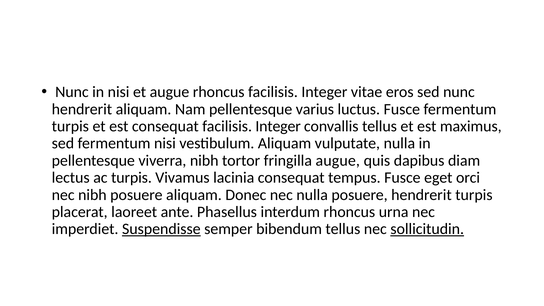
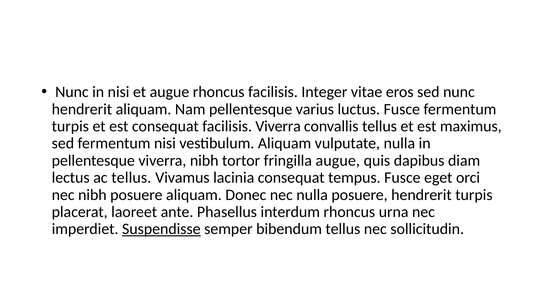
consequat facilisis Integer: Integer -> Viverra (278, 126)
ac turpis: turpis -> tellus (131, 178)
sollicitudin underline: present -> none (427, 229)
